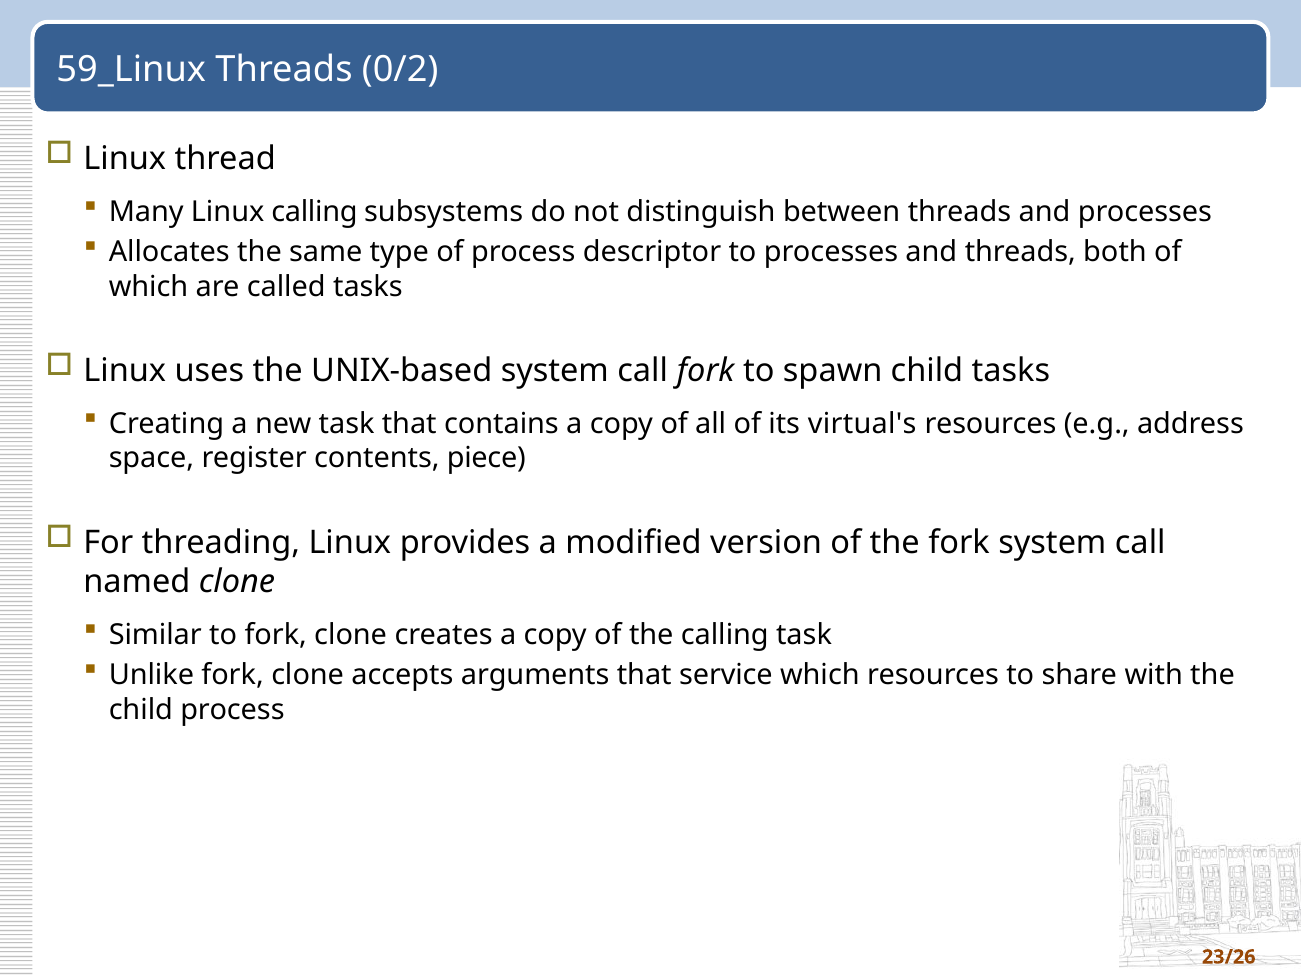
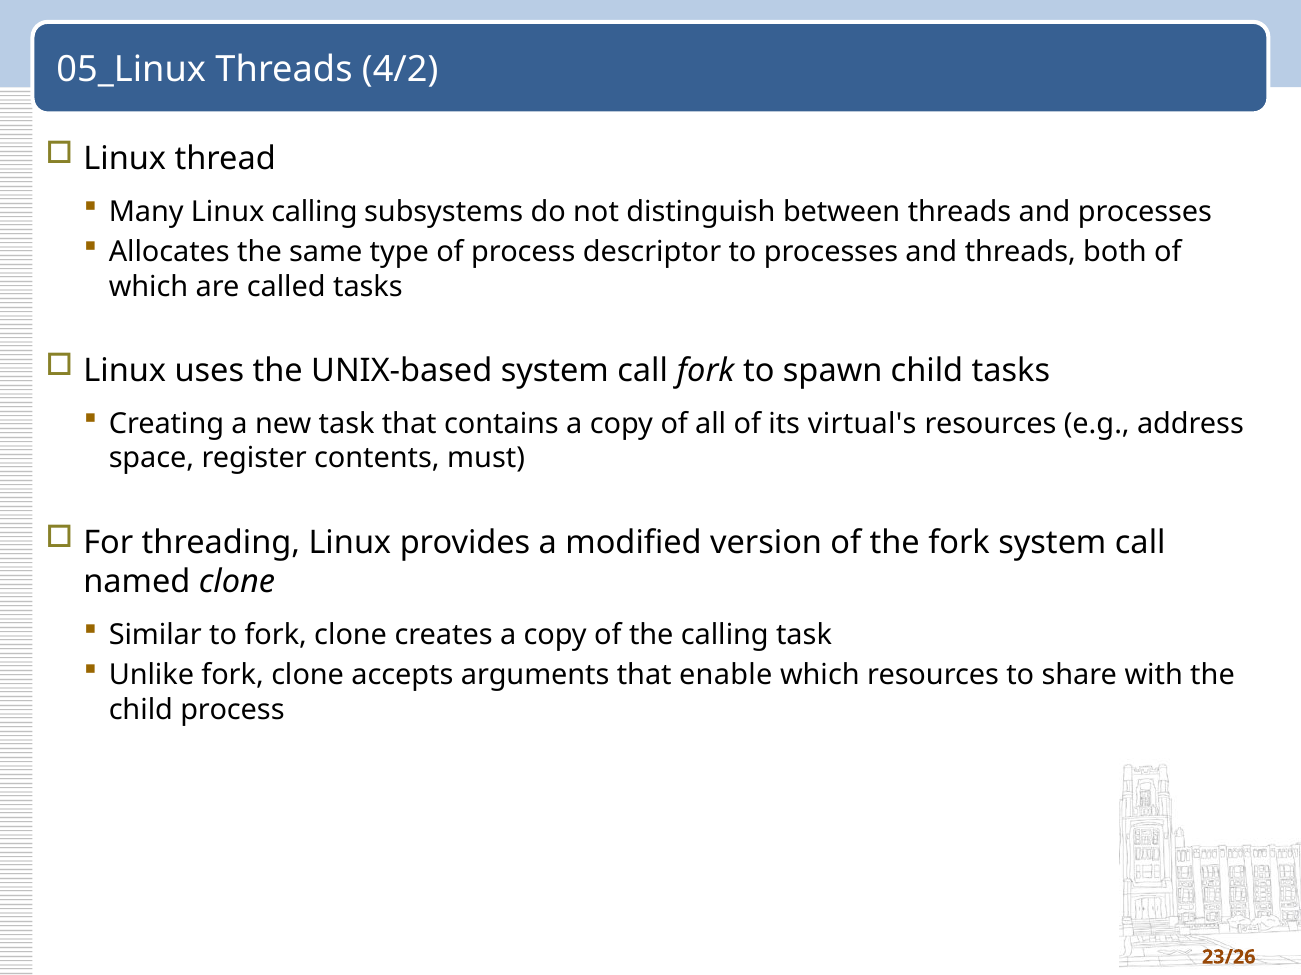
59_Linux: 59_Linux -> 05_Linux (131, 70)
0/2: 0/2 -> 4/2 (400, 70)
piece: piece -> must (486, 459)
service: service -> enable (726, 676)
